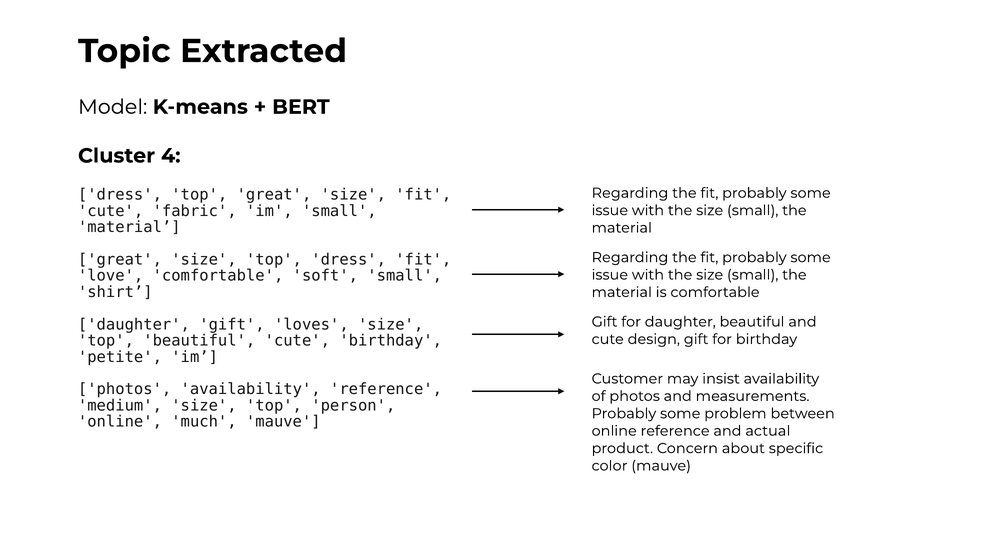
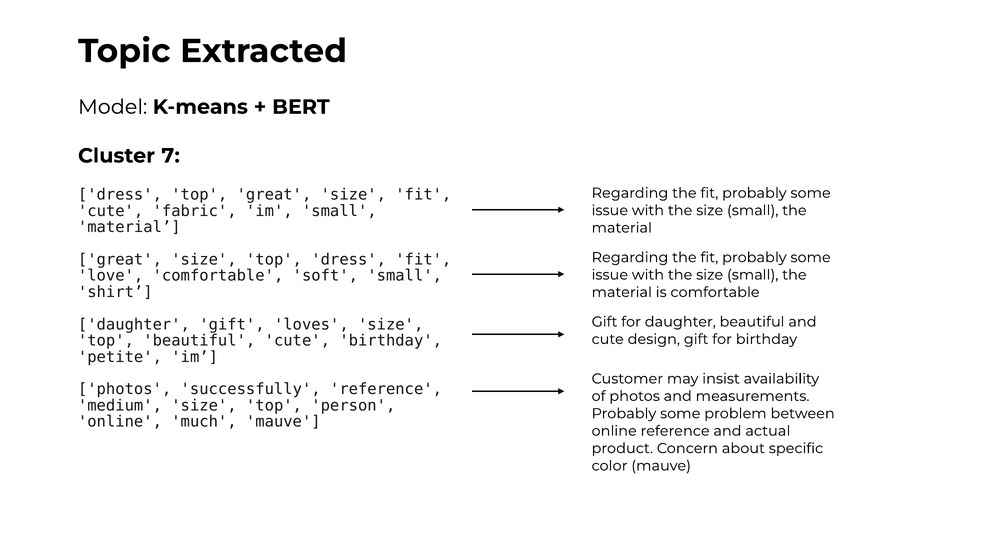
4: 4 -> 7 (171, 156)
photos availability: availability -> successfully (251, 389)
